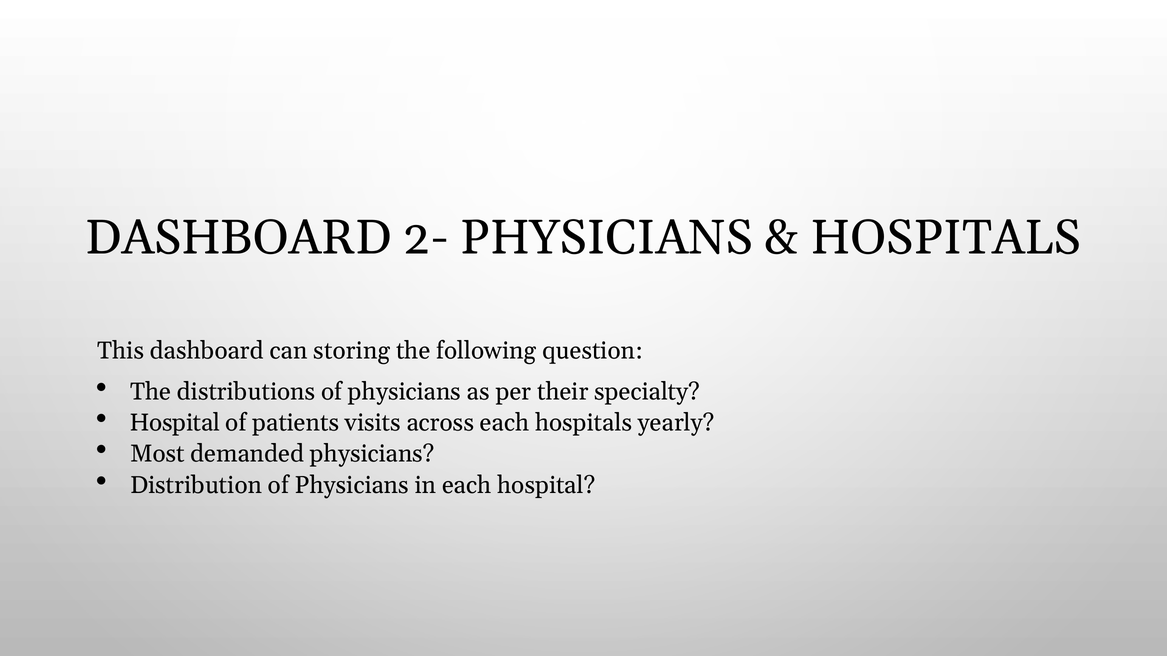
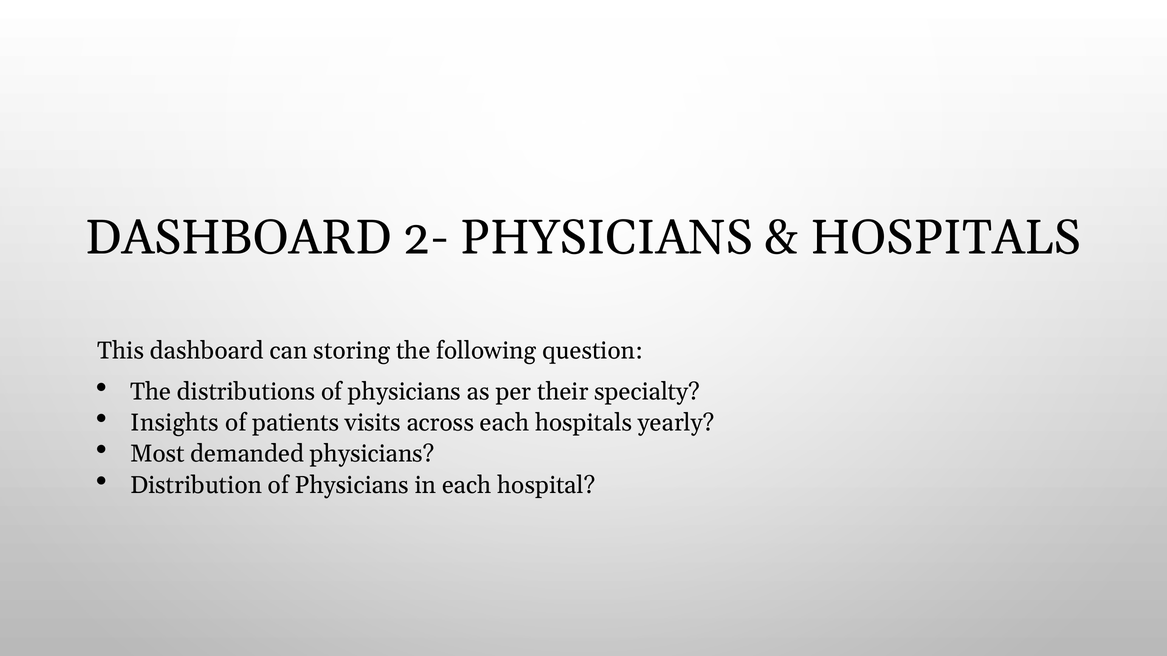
Hospital: Hospital -> Insights (175, 423)
